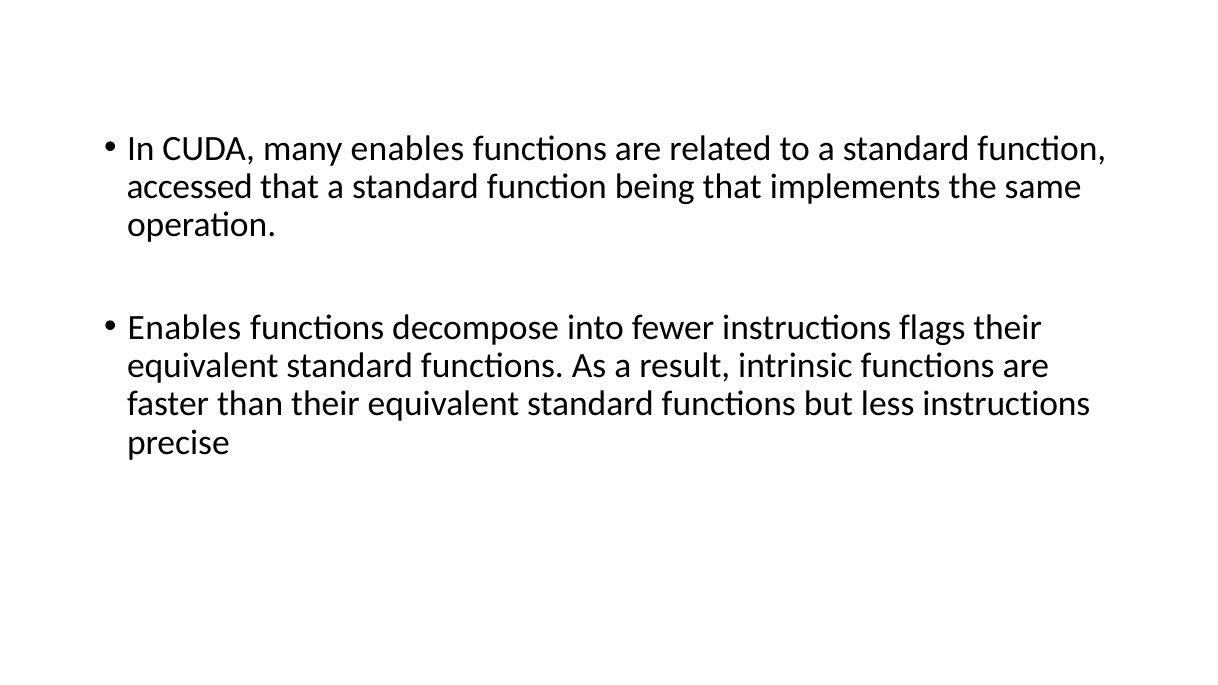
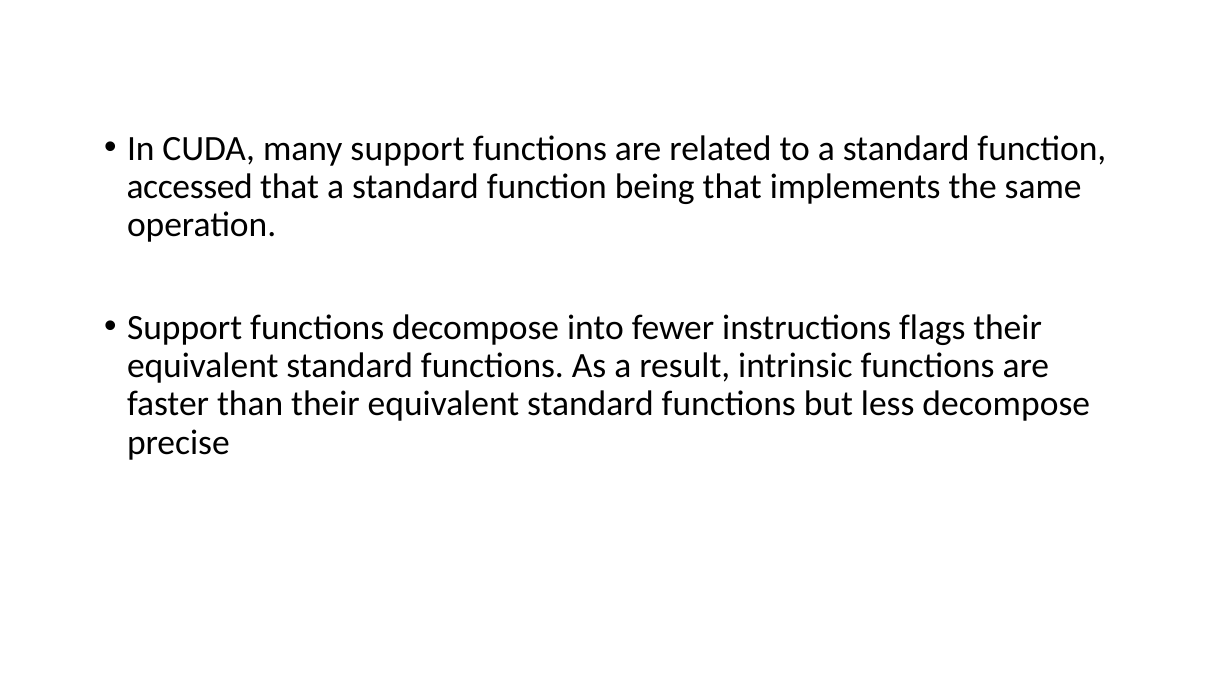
many enables: enables -> support (408, 149)
Enables: Enables -> Support (185, 327)
less instructions: instructions -> decompose (1006, 404)
